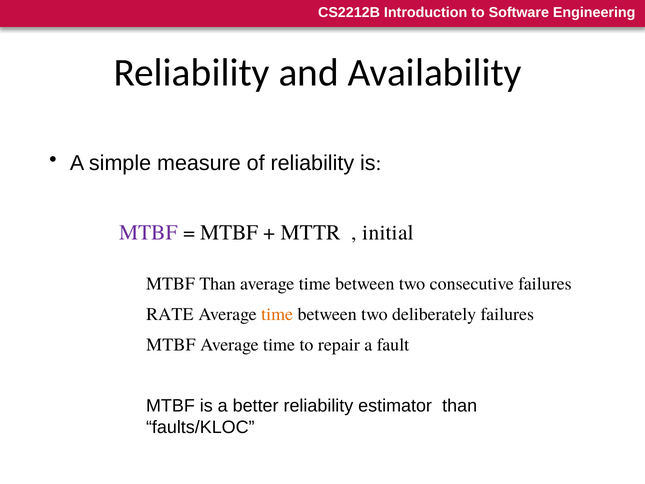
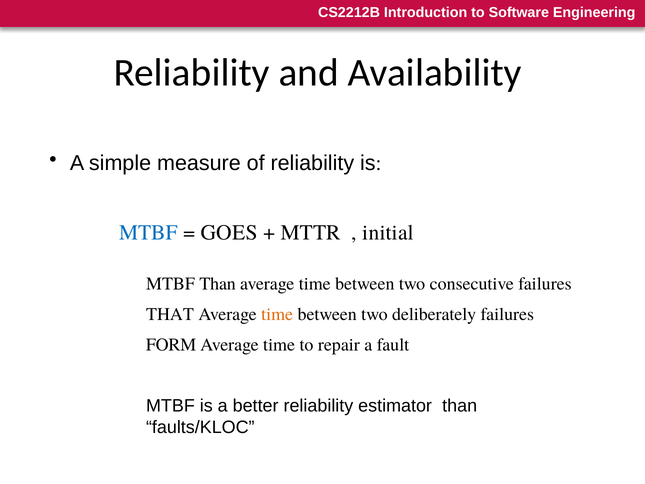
MTBF colour: purple -> blue (148, 233)
MTBF: MTBF -> GOES (229, 233)
RATE: RATE -> THAT (170, 314)
MTBF: MTBF -> FORM (171, 345)
